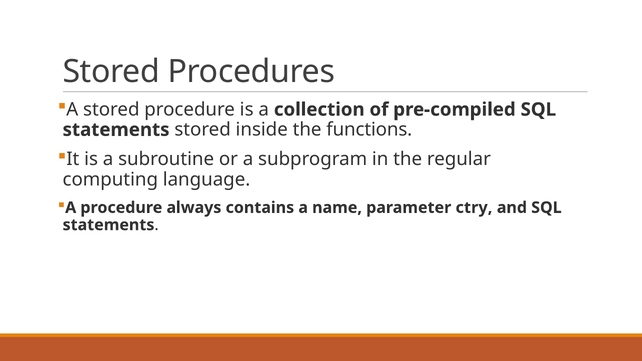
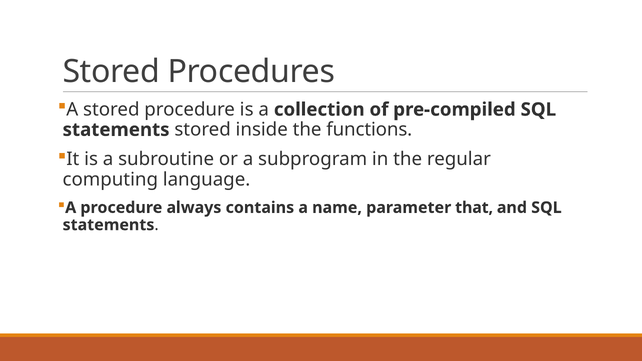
ctry: ctry -> that (474, 208)
